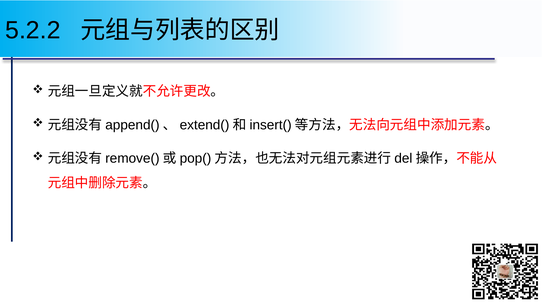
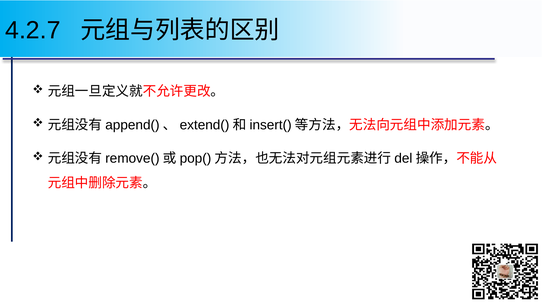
5.2.2: 5.2.2 -> 4.2.7 (33, 30)
